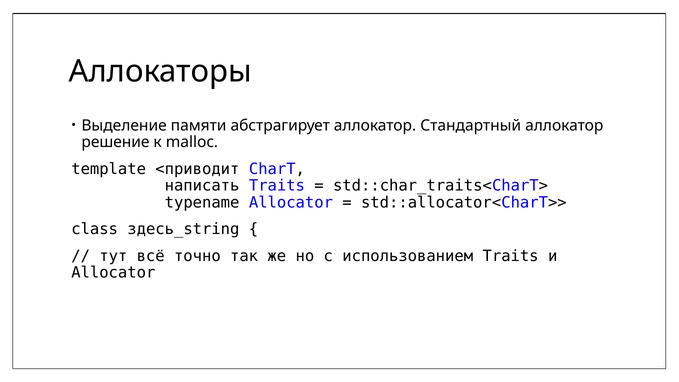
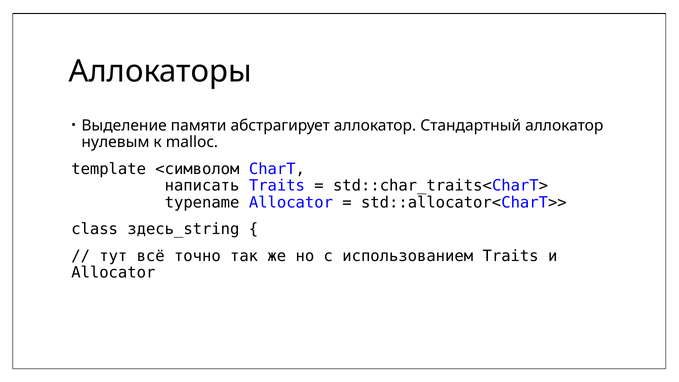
решение: решение -> нулевым (115, 142)
<приводит: <приводит -> <символом (197, 169)
